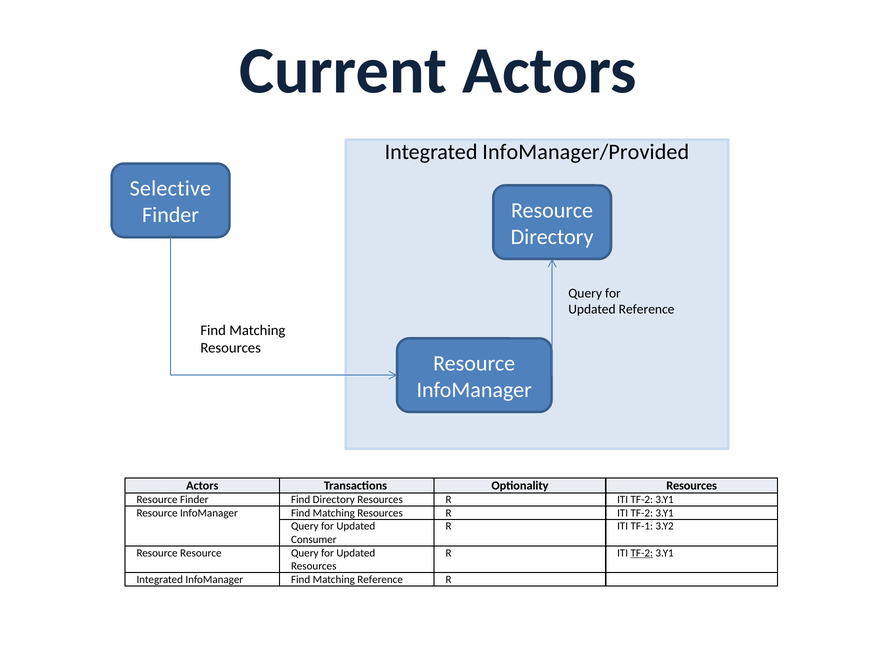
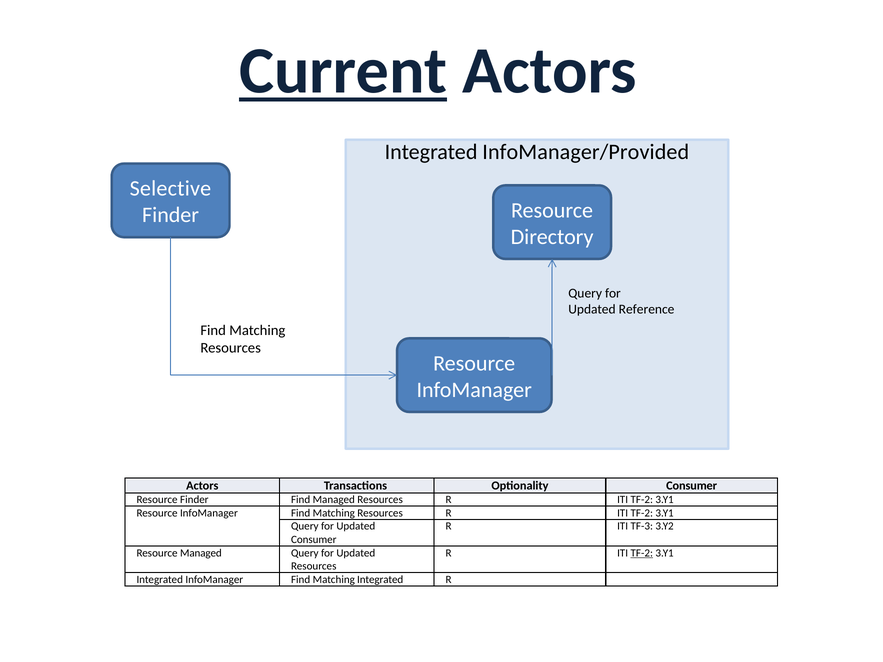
Current underline: none -> present (343, 71)
Optionality Resources: Resources -> Consumer (692, 486)
Find Directory: Directory -> Managed (334, 500)
TF-1: TF-1 -> TF-3 (642, 526)
Resource Resource: Resource -> Managed (201, 553)
Matching Reference: Reference -> Integrated (380, 580)
